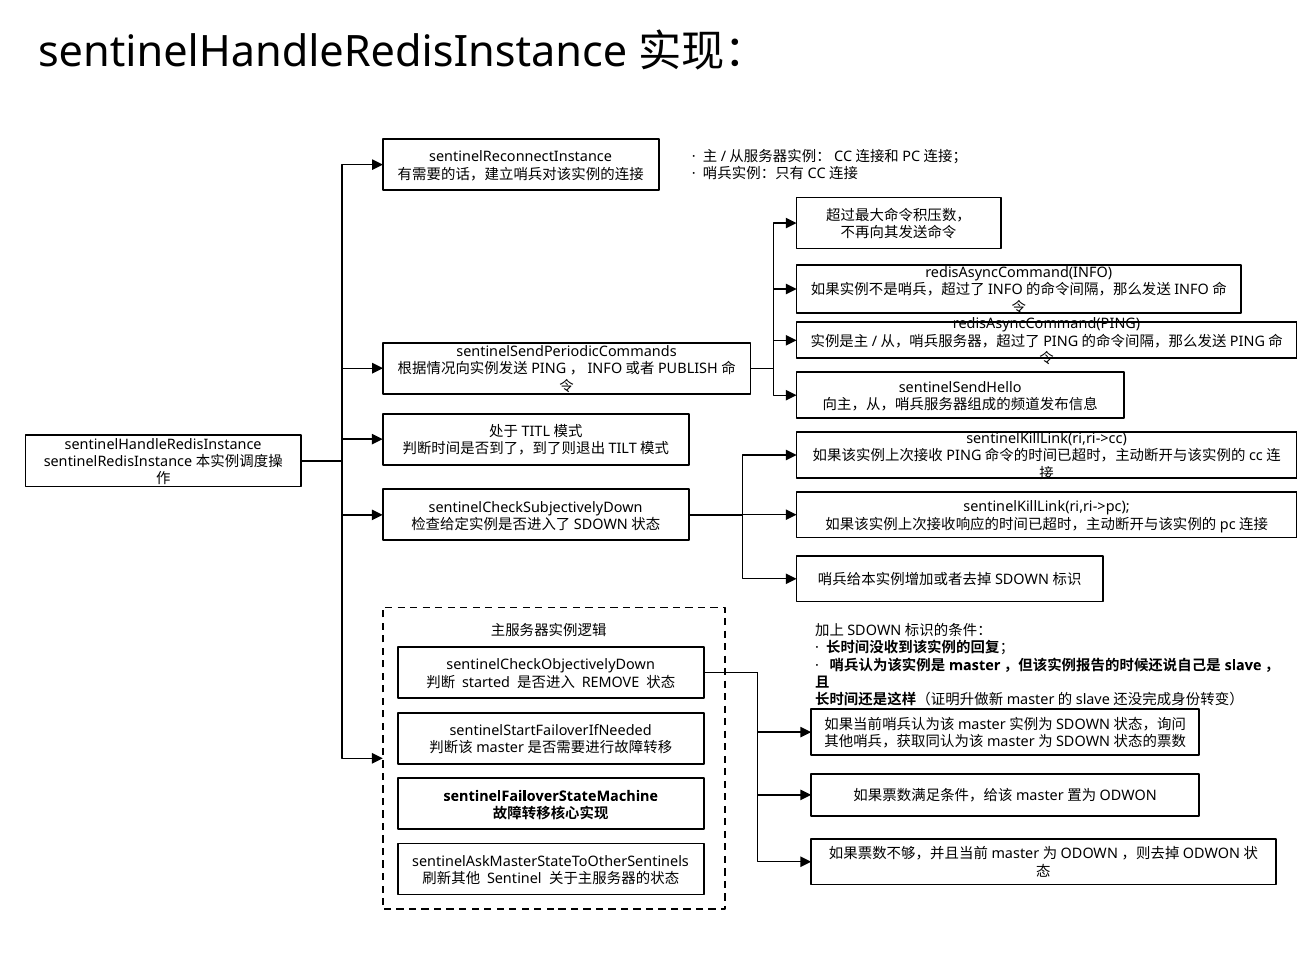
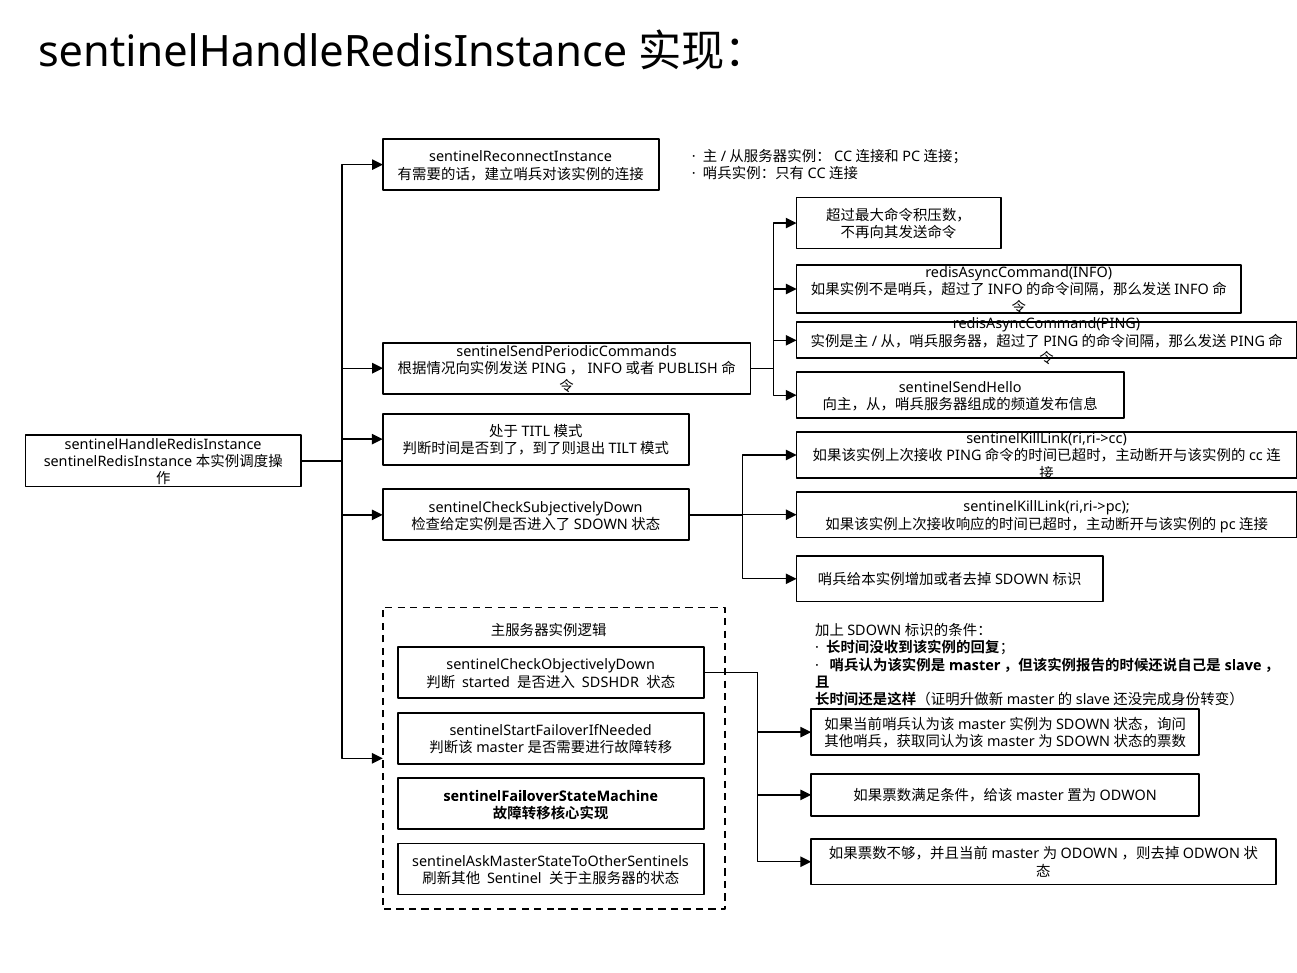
REMOVE: REMOVE -> SDSHDR (610, 682)
